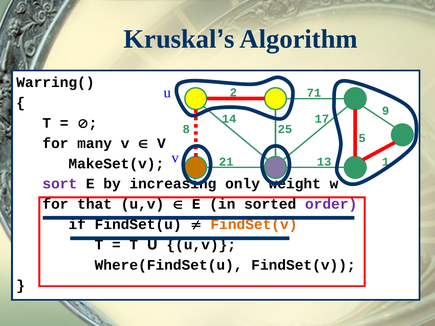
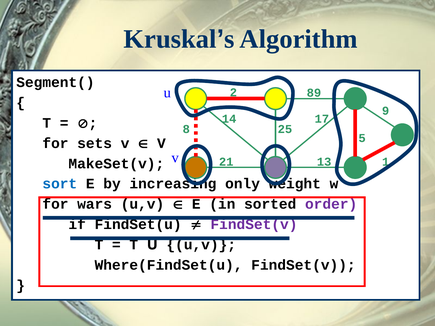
Warring(: Warring( -> Segment( (55, 83)
71: 71 -> 89 (314, 93)
many: many -> sets (95, 143)
sort colour: purple -> blue (60, 184)
that: that -> wars (95, 204)
FindSet(v colour: orange -> purple (254, 225)
